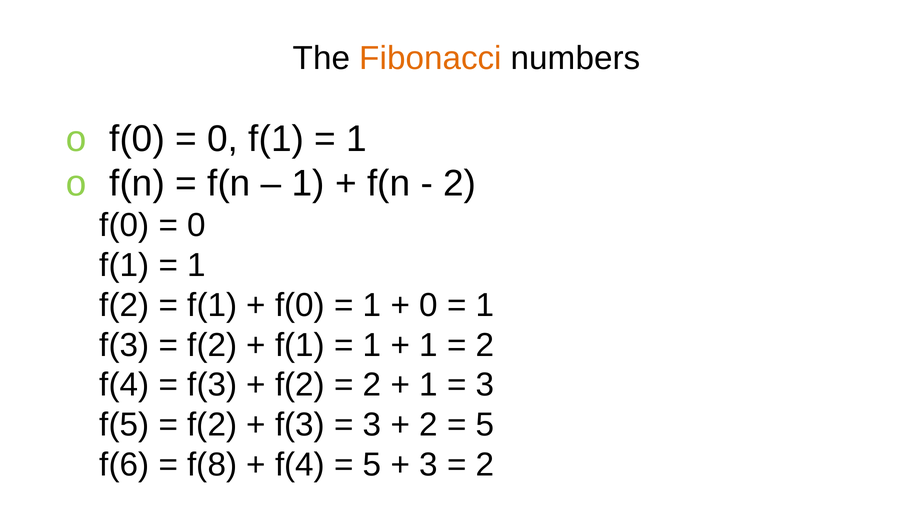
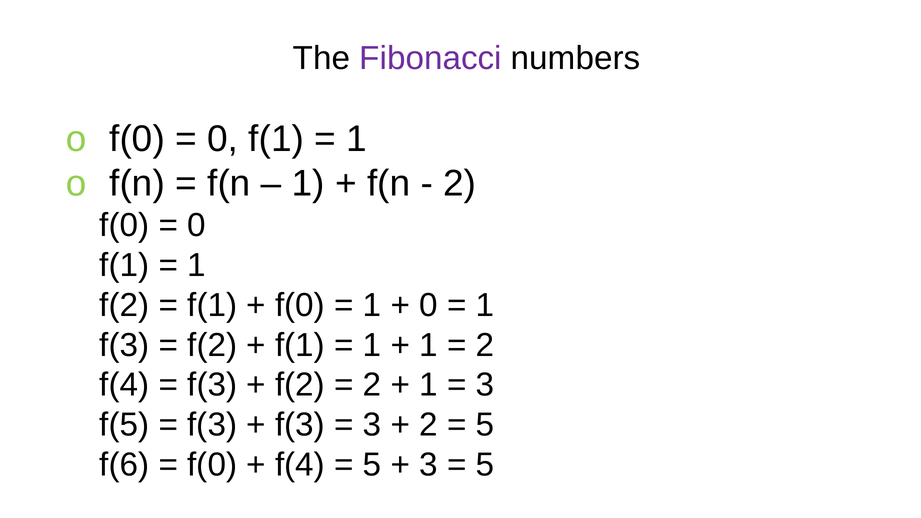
Fibonacci colour: orange -> purple (431, 58)
f(2: f(2 -> f(3 (212, 425)
f(8: f(8 -> f(0 (212, 465)
2: 2 -> 5 (485, 465)
